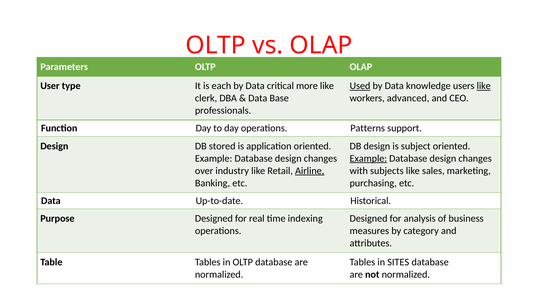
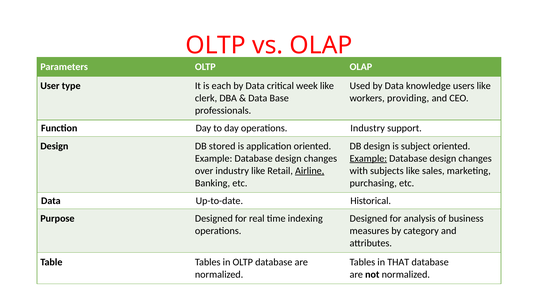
more: more -> week (307, 86)
Used underline: present -> none (360, 86)
like underline: present -> none (484, 86)
advanced: advanced -> providing (408, 98)
operations Patterns: Patterns -> Industry (368, 128)
SITES: SITES -> THAT (398, 262)
